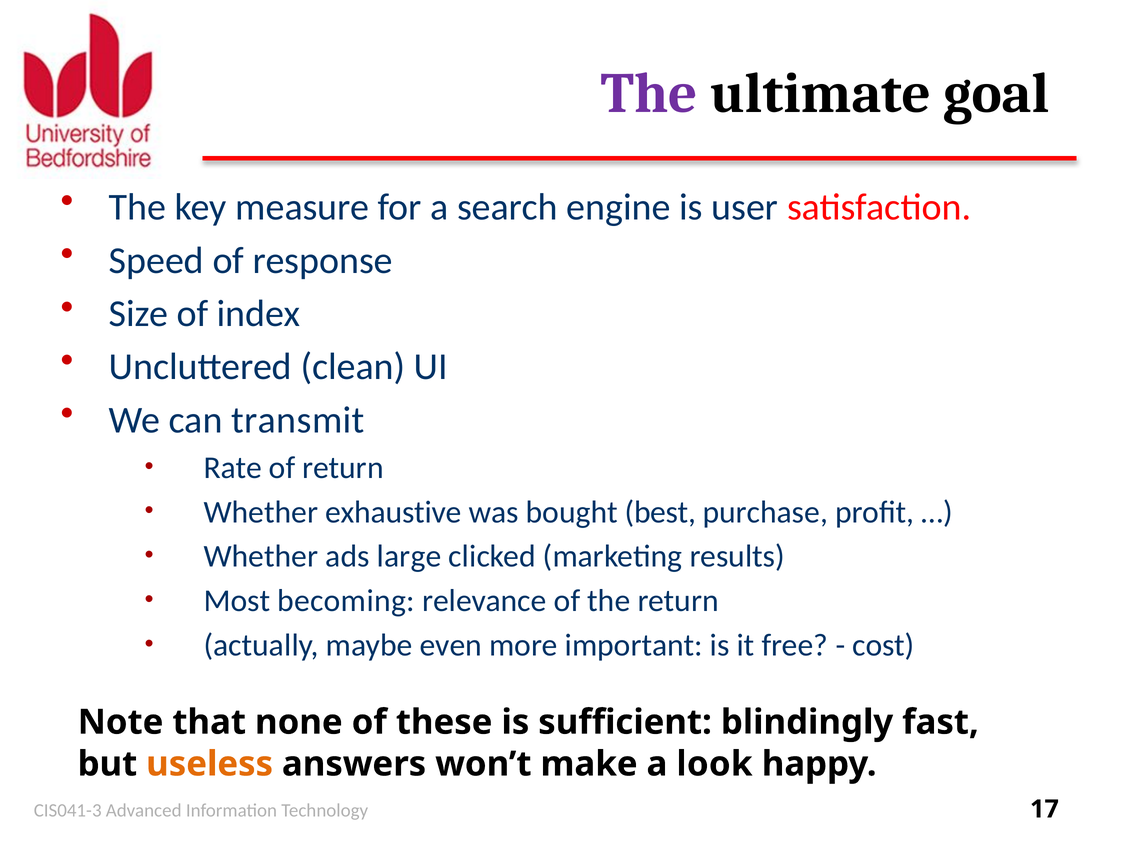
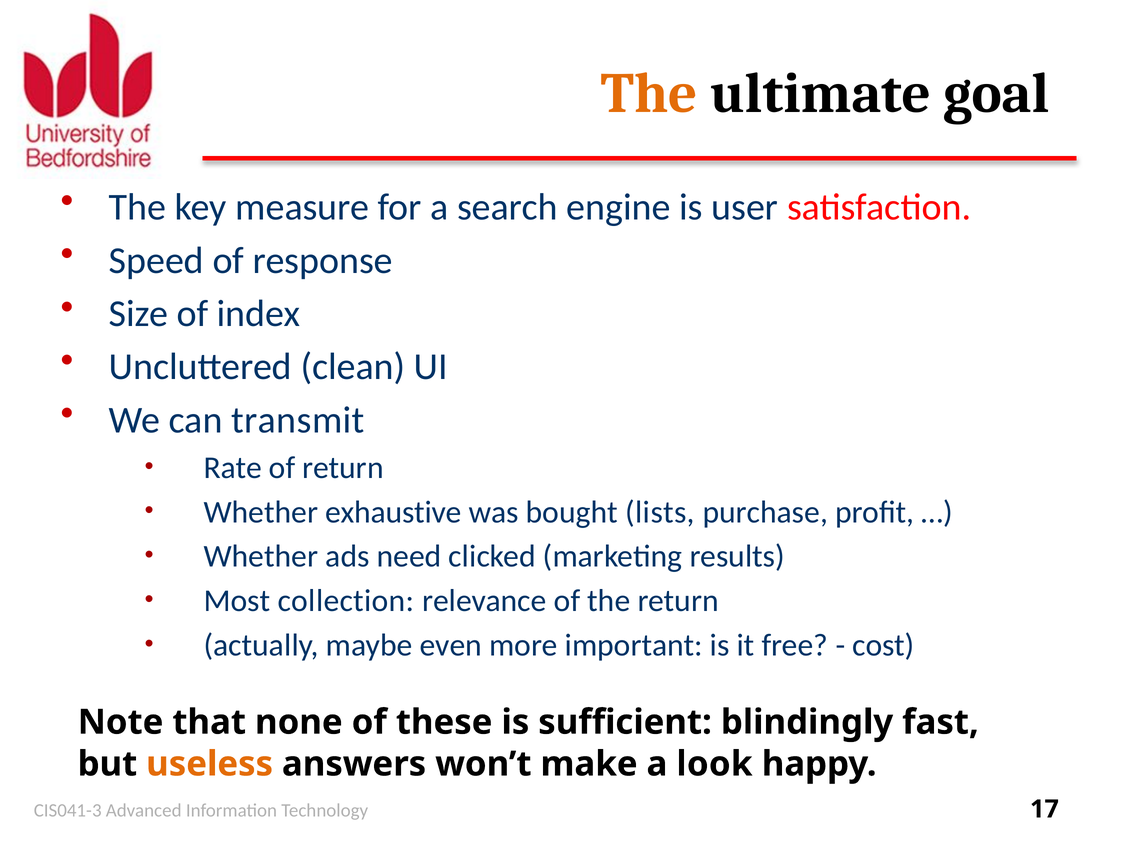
The colour: purple -> orange (649, 93)
best: best -> lists (660, 512)
large: large -> need (409, 556)
becoming: becoming -> collection (346, 601)
